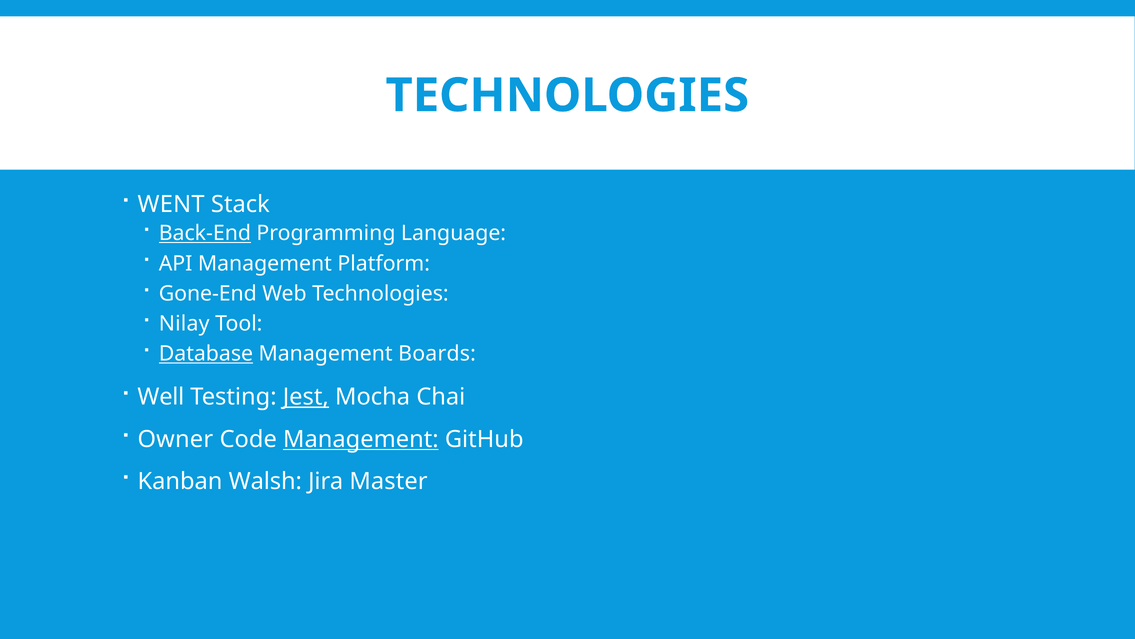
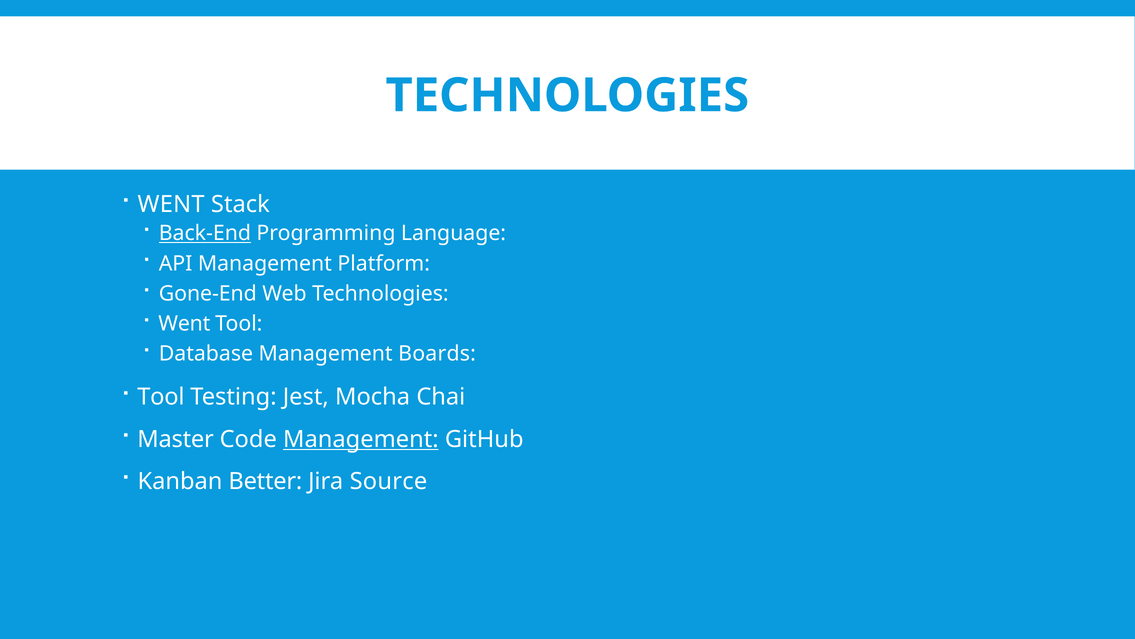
Nilay: Nilay -> Went (184, 324)
Database underline: present -> none (206, 354)
Well: Well -> Tool (161, 397)
Jest underline: present -> none (306, 397)
Owner: Owner -> Master (176, 439)
Walsh: Walsh -> Better (265, 481)
Master: Master -> Source (388, 481)
